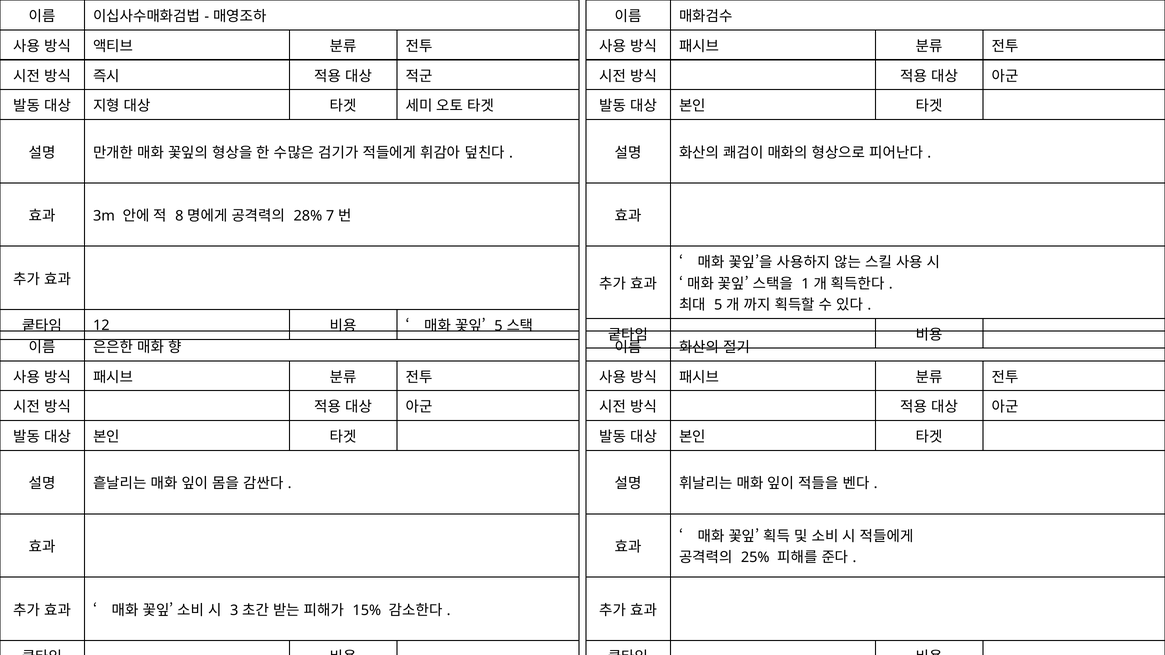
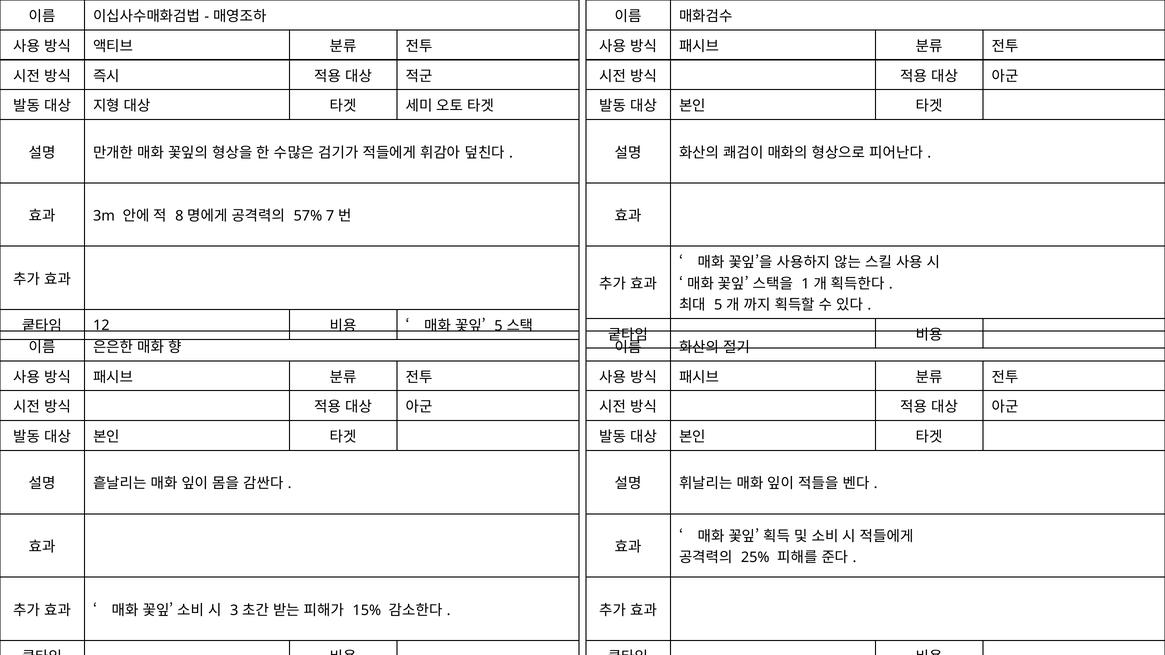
28%: 28% -> 57% (308, 216)
